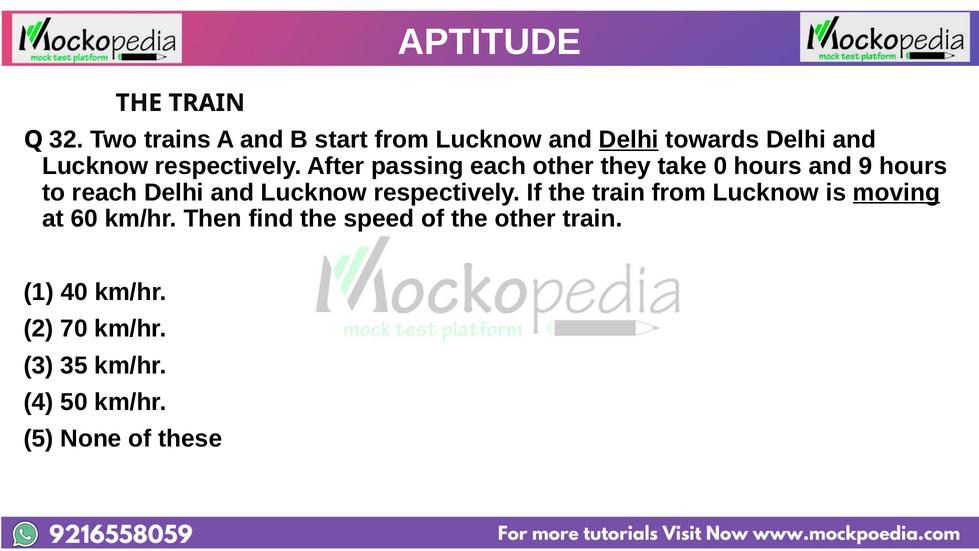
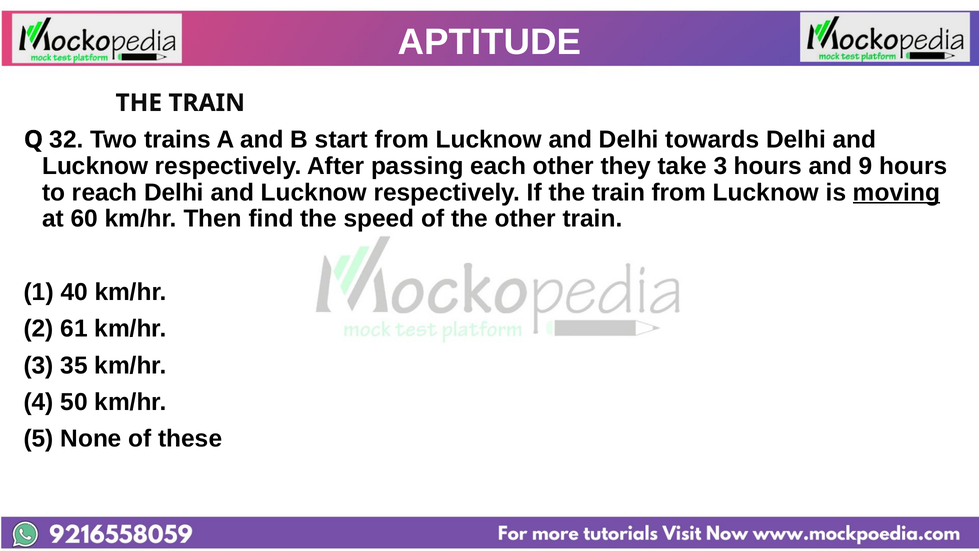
Delhi underline: present -> none (629, 139)
take 0: 0 -> 3 (720, 166)
70: 70 -> 61 (74, 329)
